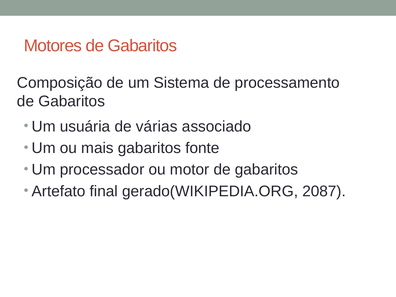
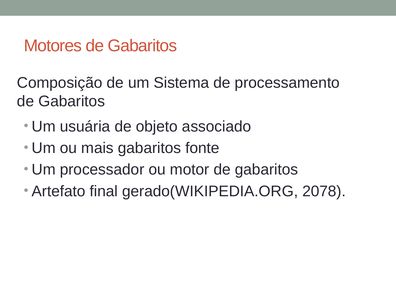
várias: várias -> objeto (157, 127)
2087: 2087 -> 2078 (324, 191)
